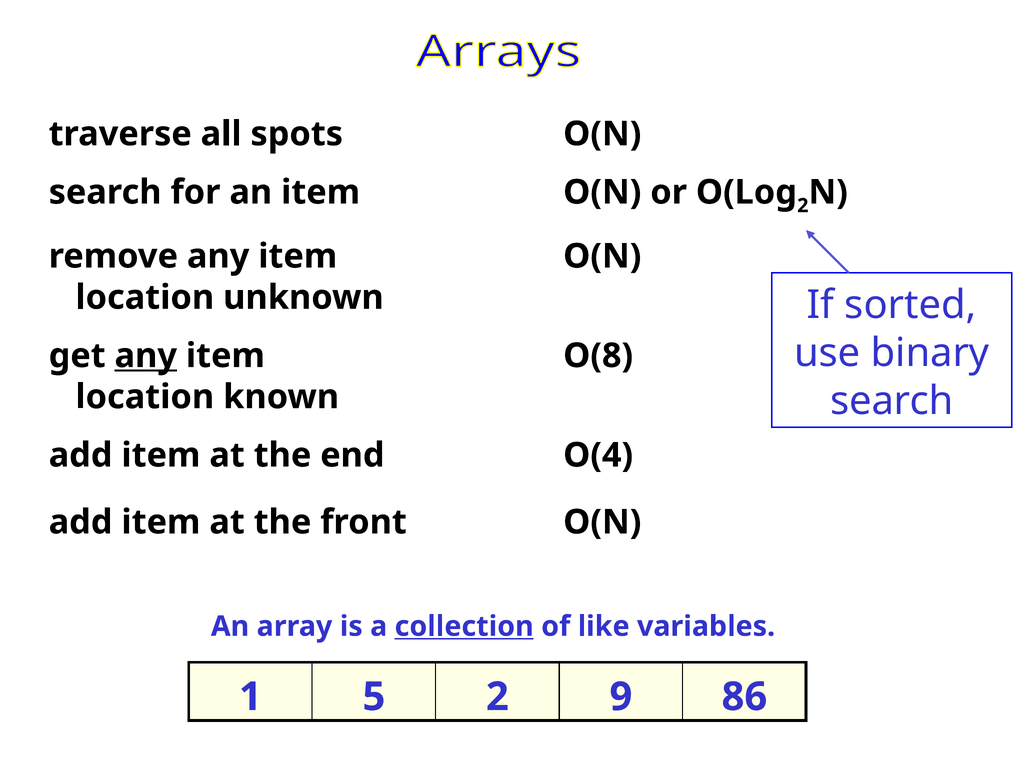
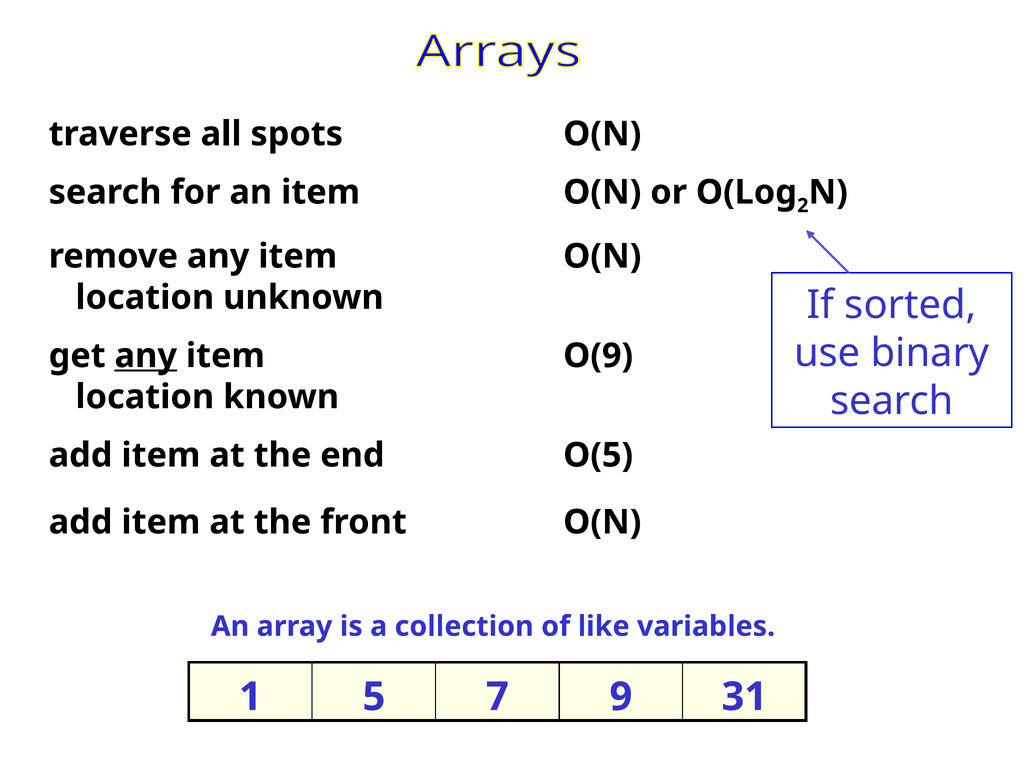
O(8: O(8 -> O(9 (598, 356)
O(4: O(4 -> O(5 (598, 455)
collection underline: present -> none (464, 626)
5 2: 2 -> 7 (497, 697)
86: 86 -> 31 (744, 697)
